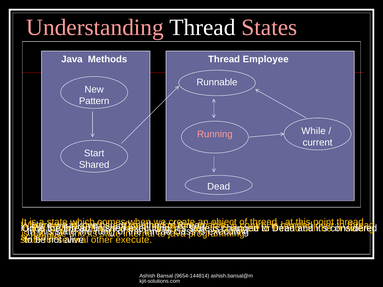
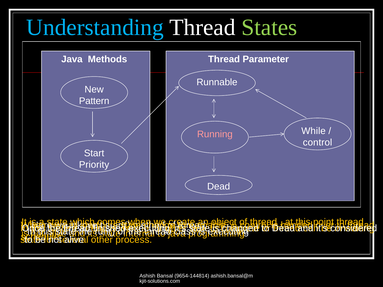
Understanding colour: pink -> light blue (95, 27)
States colour: pink -> light green (269, 27)
Employee: Employee -> Parameter (266, 59)
current: current -> control (318, 143)
Shared: Shared -> Priority (94, 165)
execute: execute -> process (134, 240)
